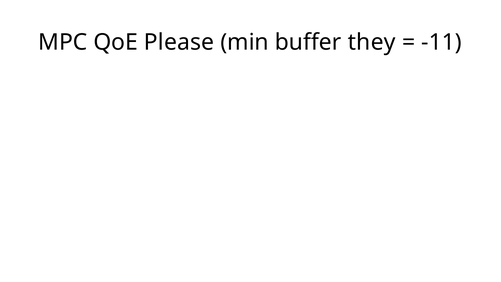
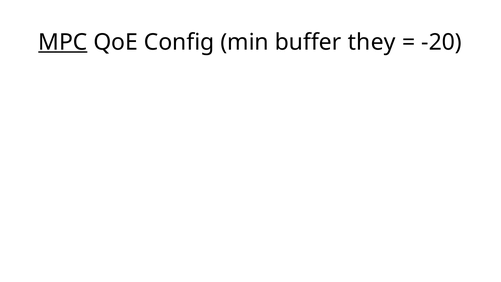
MPC underline: none -> present (63, 42)
Please: Please -> Config (179, 42)
-11: -11 -> -20 (442, 42)
